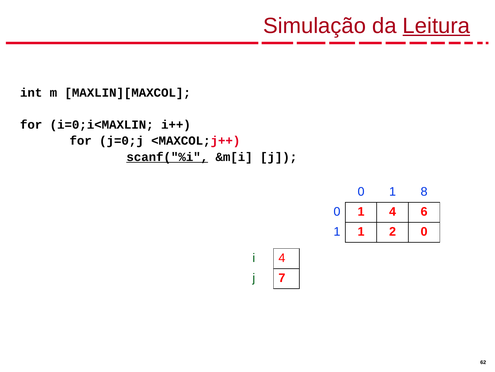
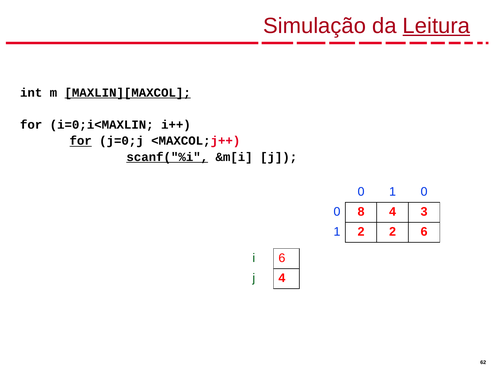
MAXLIN][MAXCOL underline: none -> present (128, 93)
for underline: none -> present (81, 141)
1 8: 8 -> 0 (424, 191)
1: 1 -> 8 (361, 211)
6: 6 -> 3 (424, 211)
1 1: 1 -> 2 (361, 231)
2 0: 0 -> 6 (424, 231)
i 4: 4 -> 6 (282, 258)
j 7: 7 -> 4 (282, 278)
